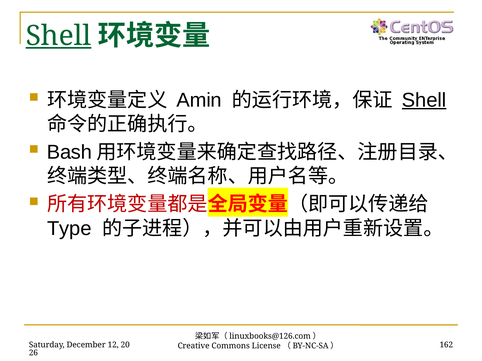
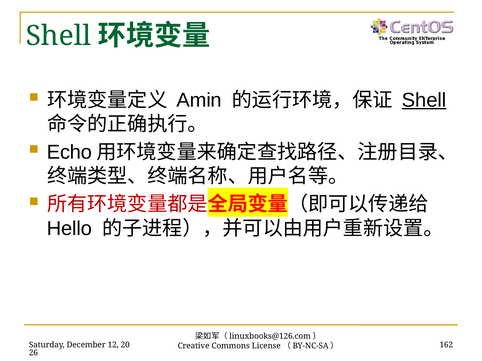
Shell underline: present -> none (58, 36)
Bash: Bash -> Echo (69, 152)
Type: Type -> Hello (69, 229)
